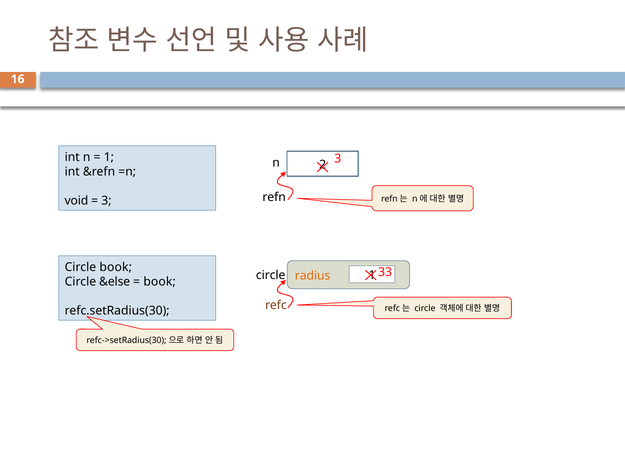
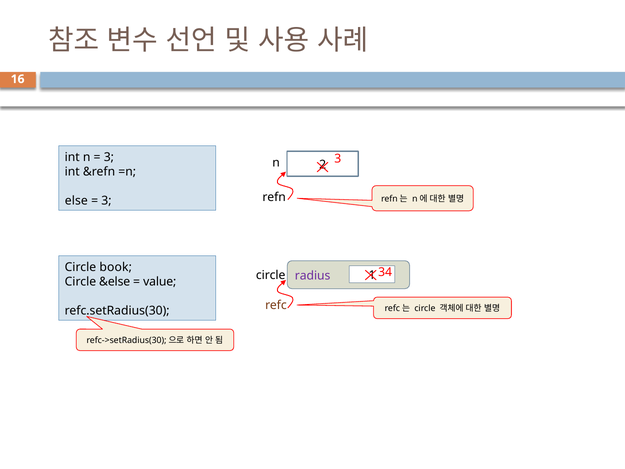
1: 1 -> 3 (109, 157)
void: void -> else (76, 201)
radius colour: orange -> purple (313, 275)
33: 33 -> 34 (385, 272)
book: book -> value (160, 281)
